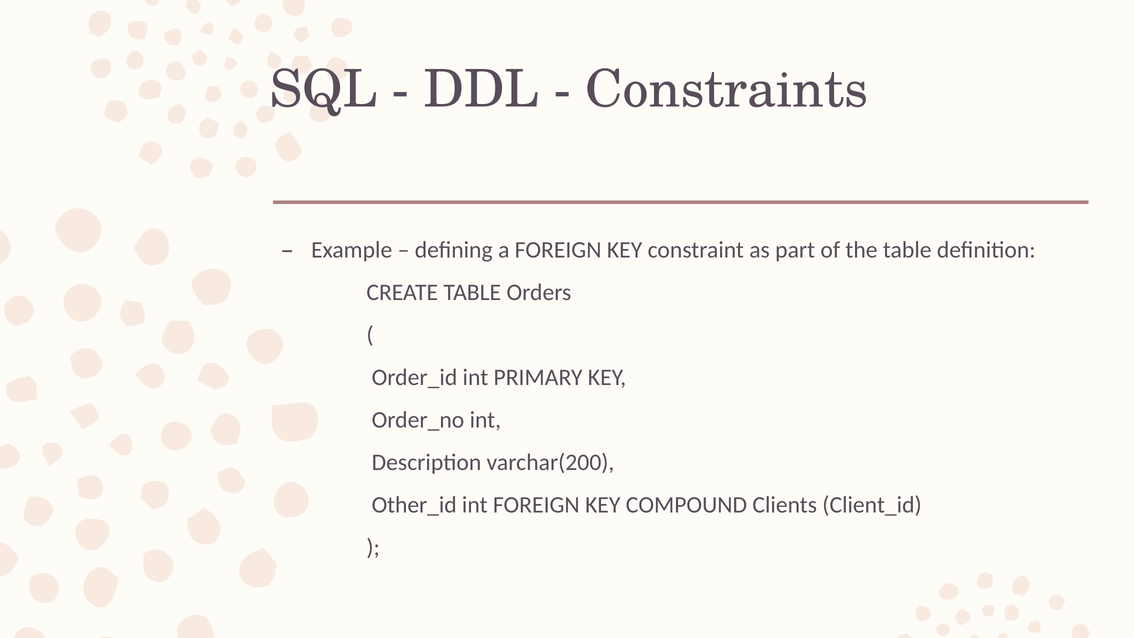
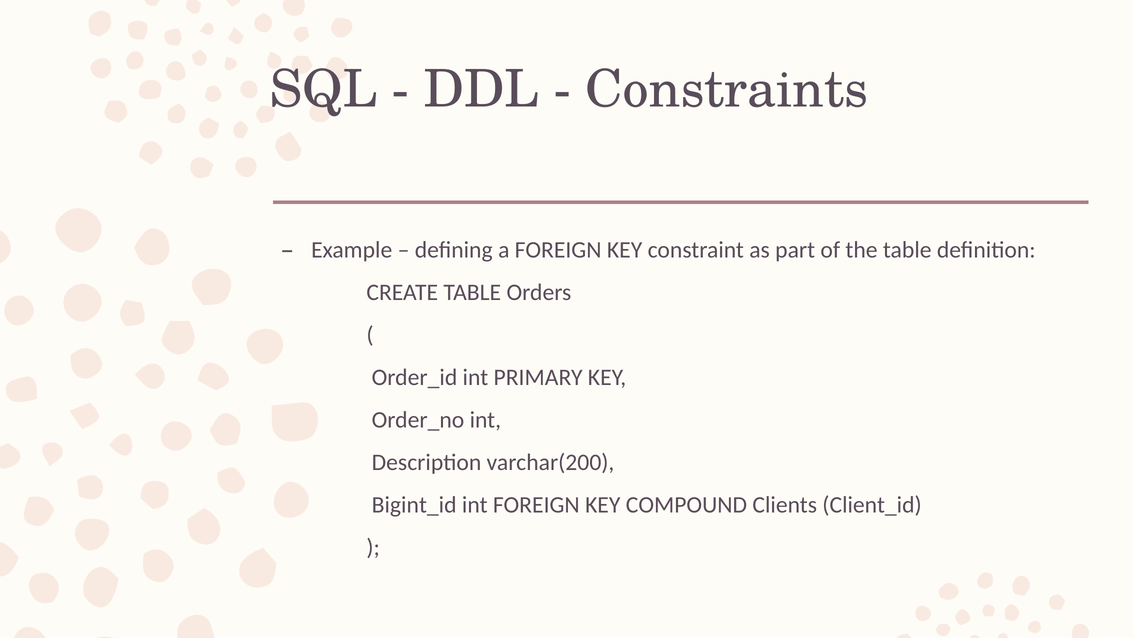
Other_id: Other_id -> Bigint_id (414, 505)
